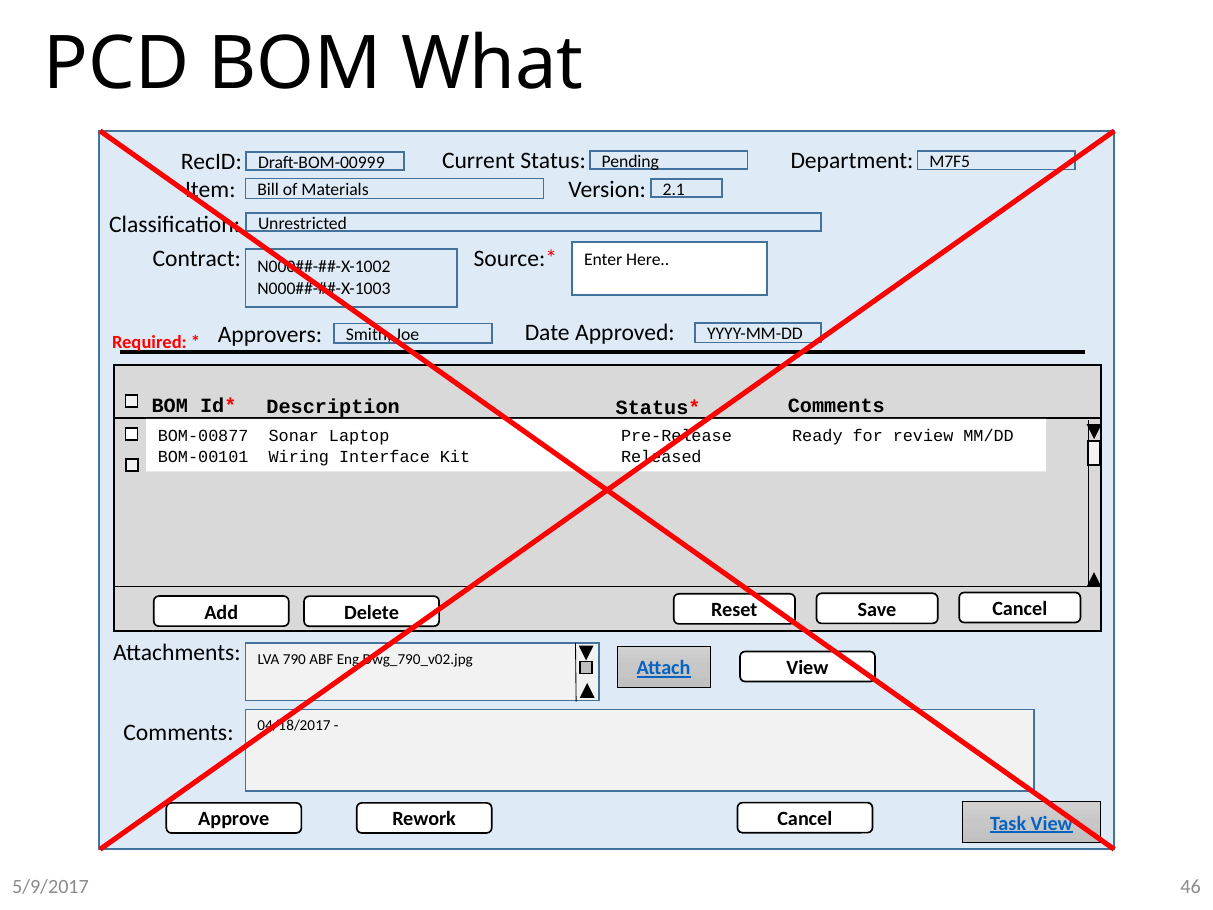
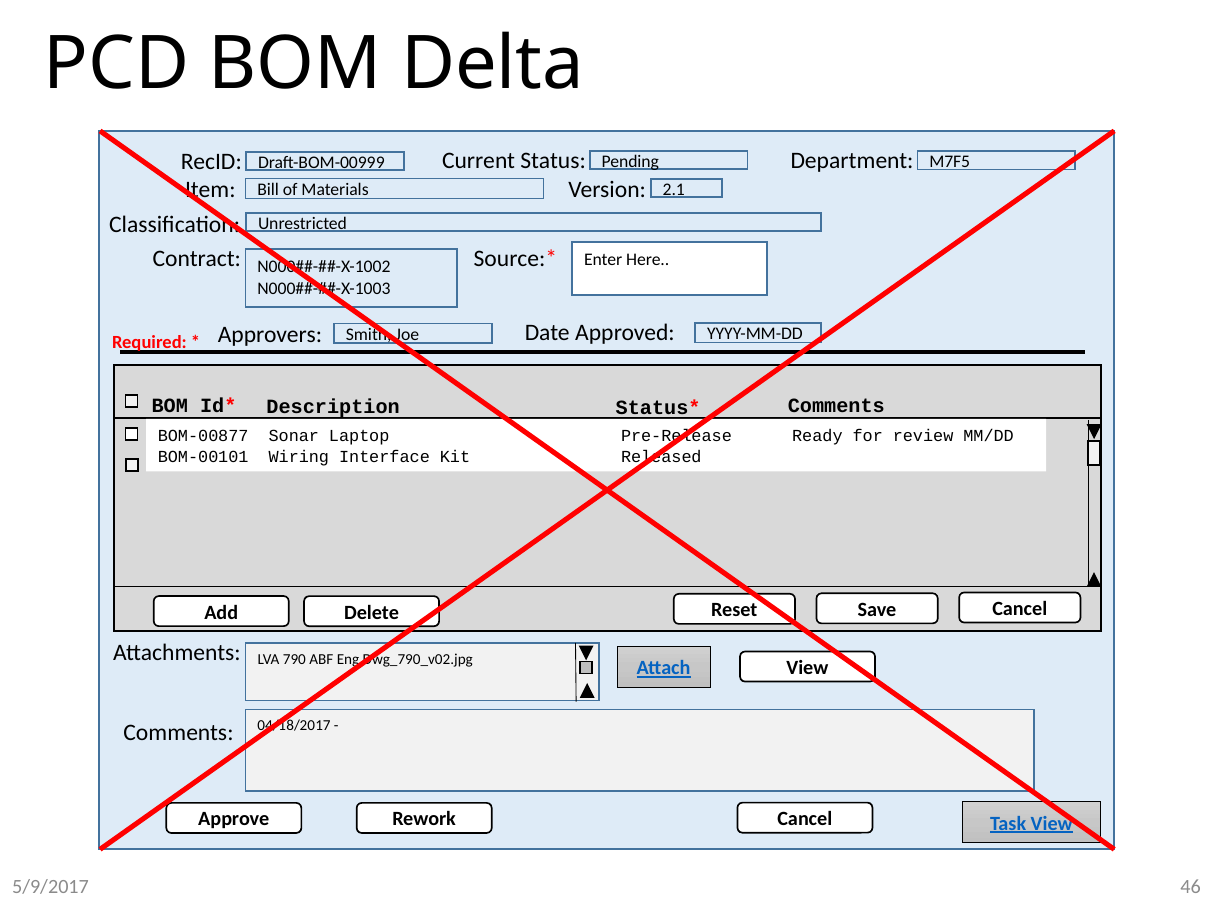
What: What -> Delta (492, 64)
